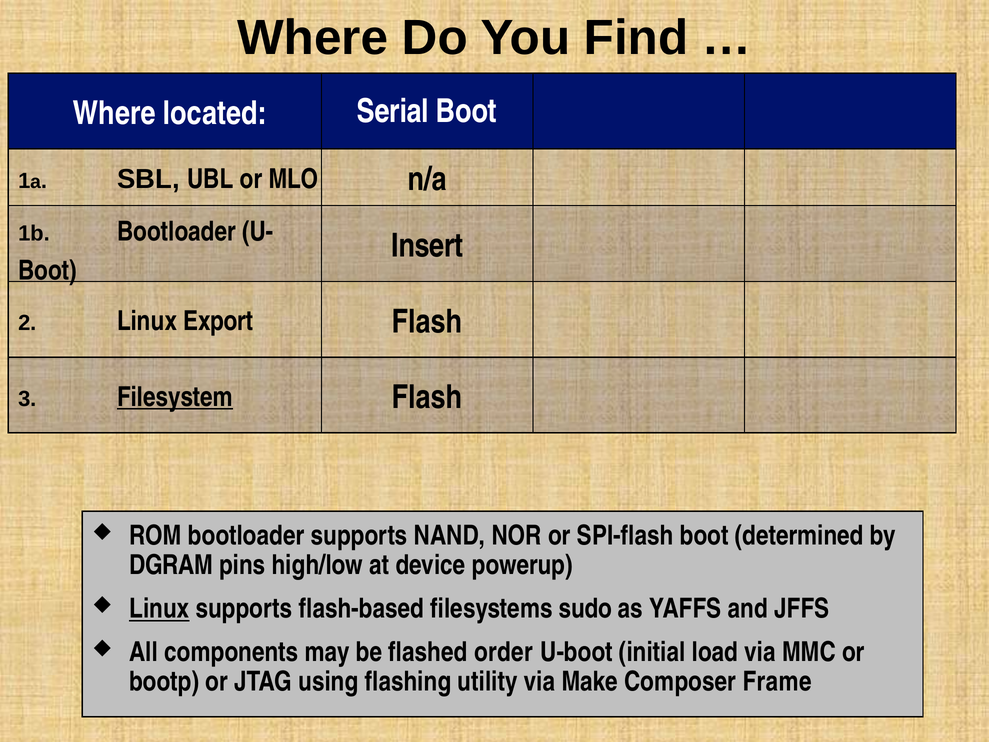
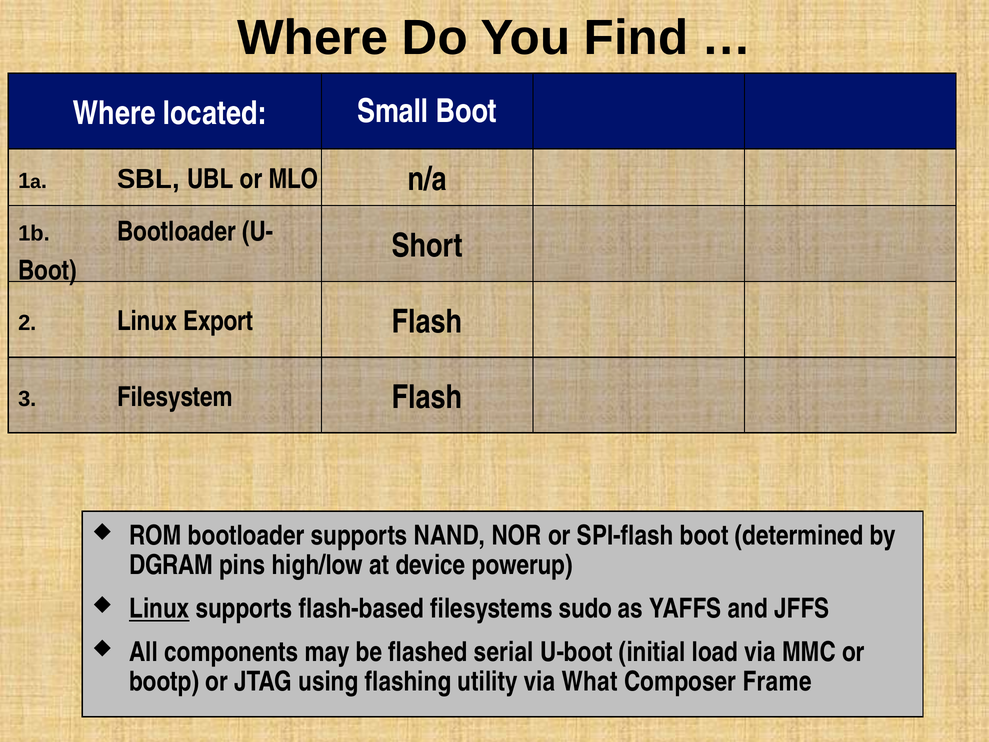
Serial: Serial -> Small (393, 111)
Insert: Insert -> Short (427, 246)
Filesystem underline: present -> none (175, 397)
order: order -> serial (504, 652)
Make: Make -> What (590, 682)
